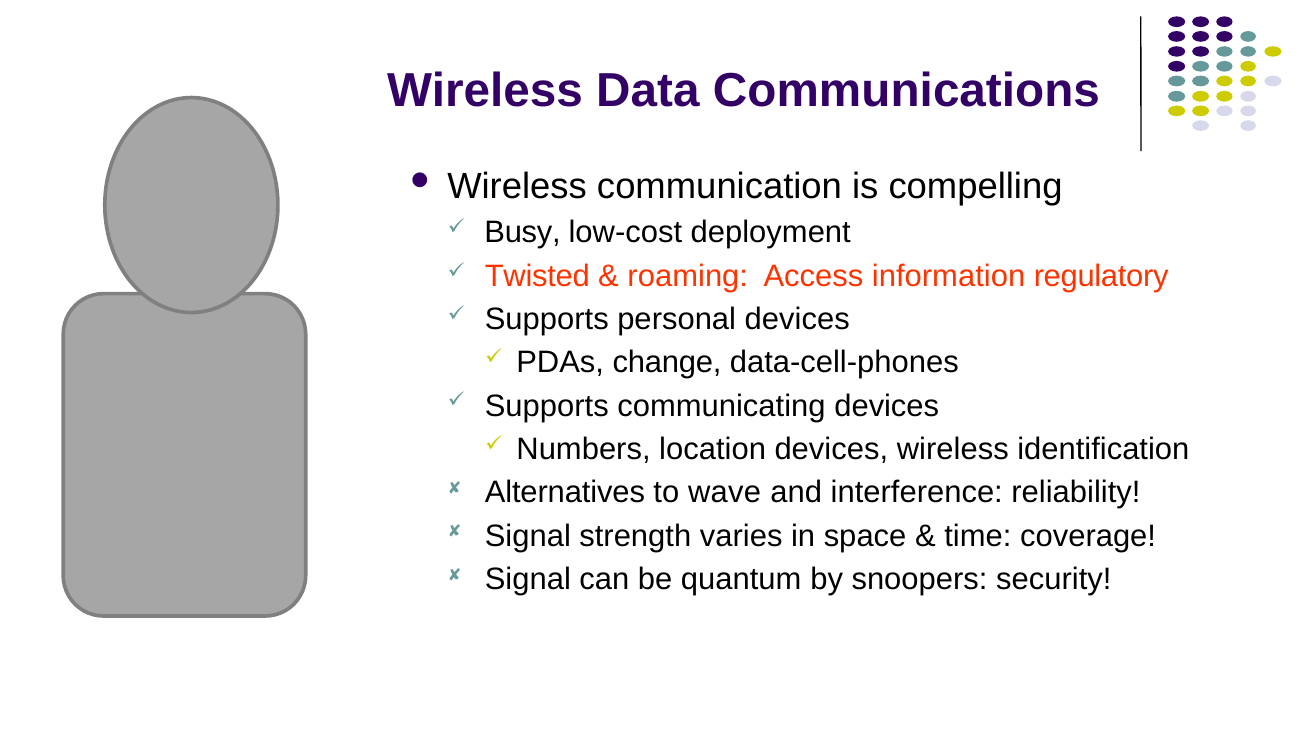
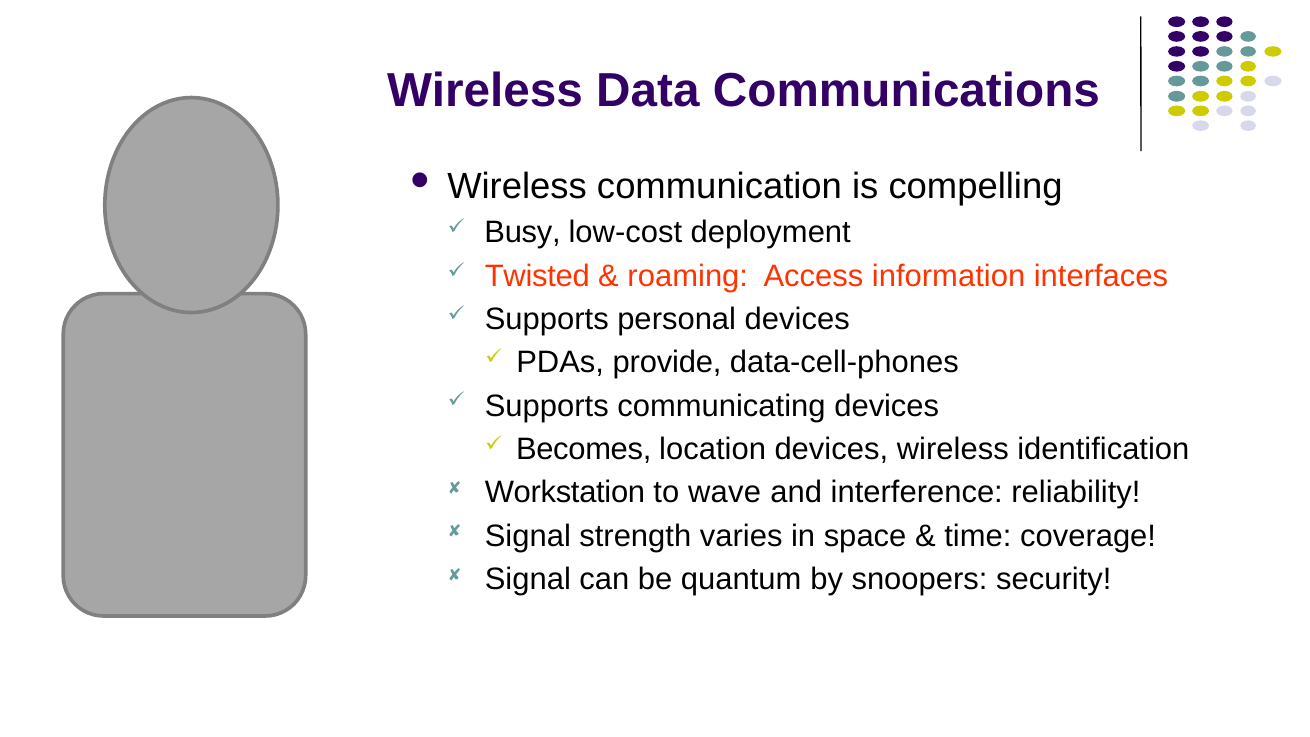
regulatory: regulatory -> interfaces (1101, 276)
change: change -> provide (667, 363)
Numbers: Numbers -> Becomes (584, 449)
Alternatives: Alternatives -> Workstation (565, 493)
